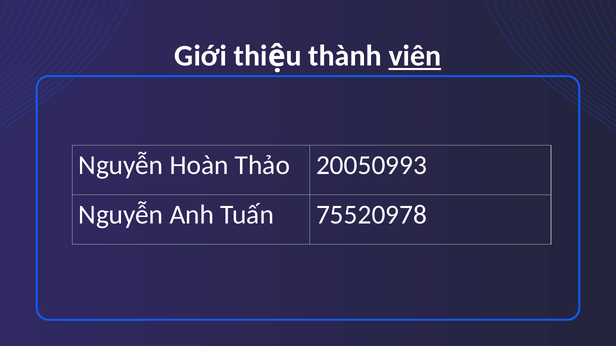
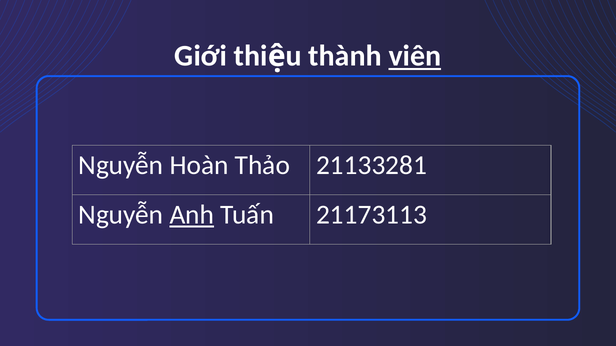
20050993: 20050993 -> 21133281 (372, 165)
Anh underline: none -> present (192, 215)
75520978: 75520978 -> 21173113 (372, 215)
